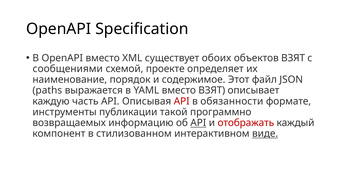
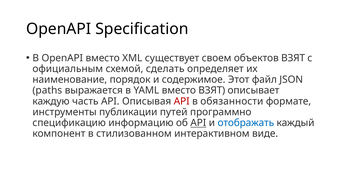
обоих: обоих -> своем (217, 58)
сообщениями: сообщениями -> официальным (68, 69)
проекте: проекте -> сделать (165, 69)
такой: такой -> путей (174, 112)
возвращаемых: возвращаемых -> спецификацию (69, 122)
отображать colour: red -> blue (246, 122)
виде underline: present -> none (265, 133)
